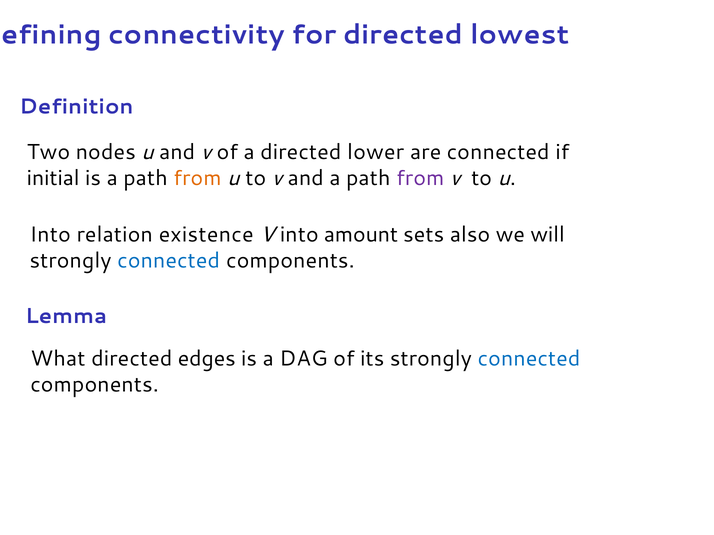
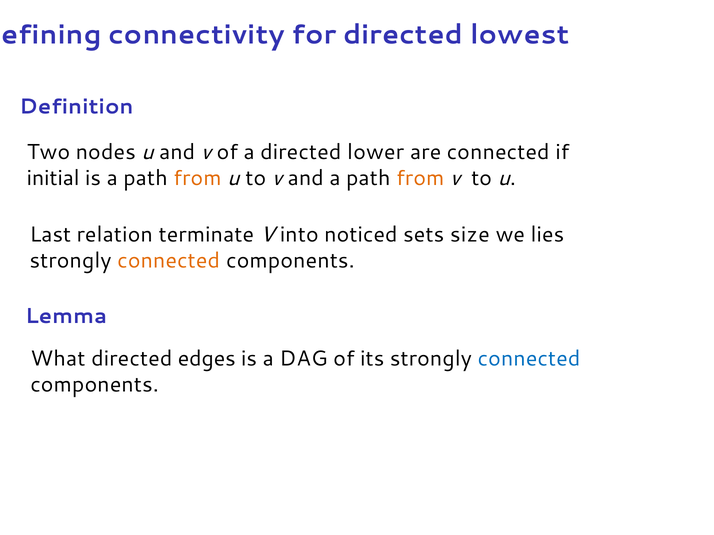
from colour: purple -> orange (420, 178)
Into: Into -> Last (50, 235)
existence: existence -> terminate (206, 235)
amount: amount -> noticed (361, 235)
also: also -> size (470, 235)
will: will -> lies (547, 235)
connected colour: blue -> orange (169, 261)
